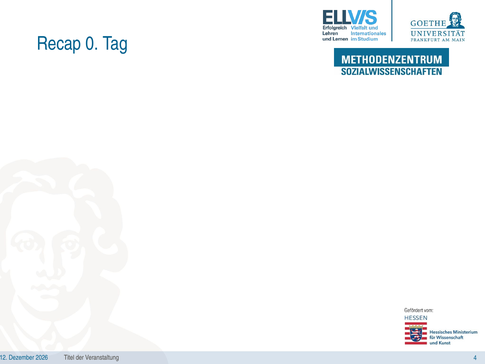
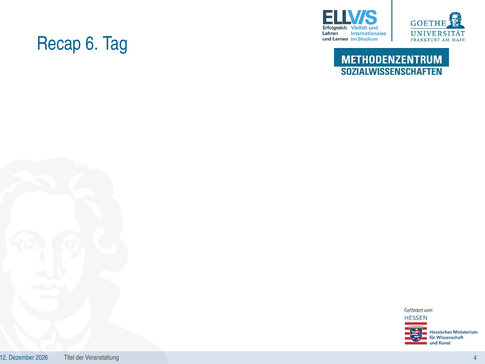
0: 0 -> 6 (92, 43)
